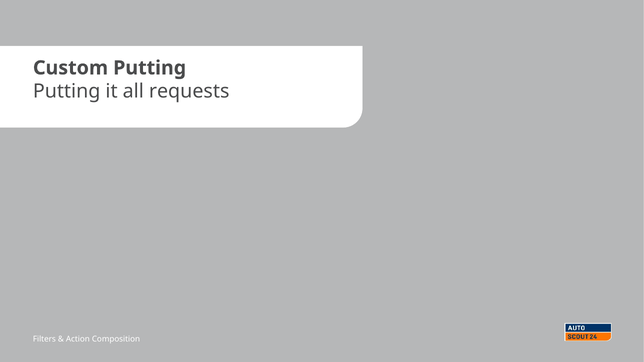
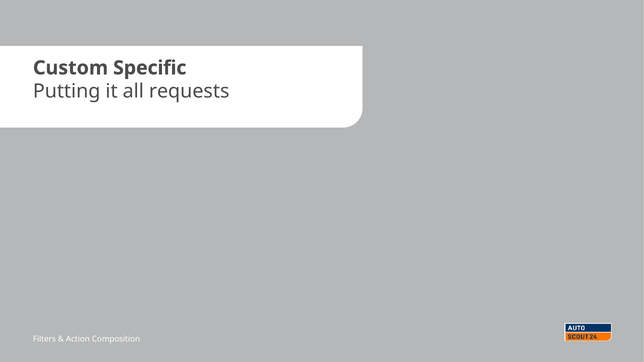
Custom Putting: Putting -> Specific (150, 68)
